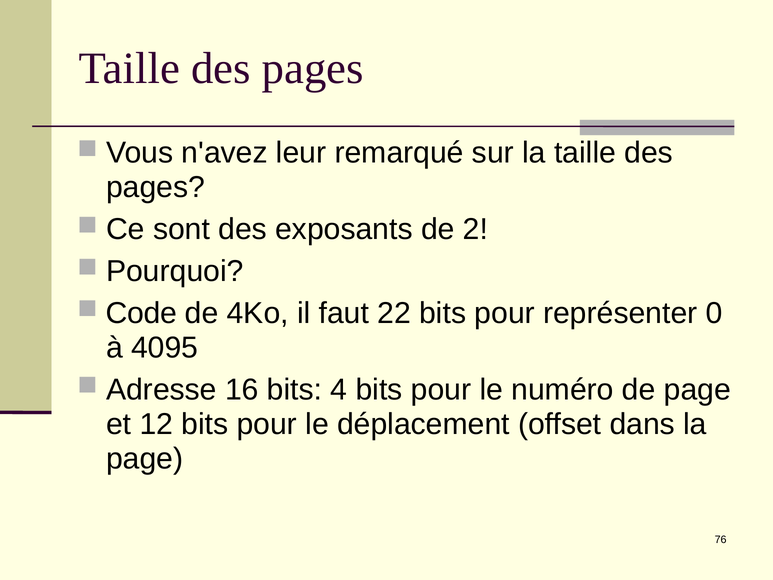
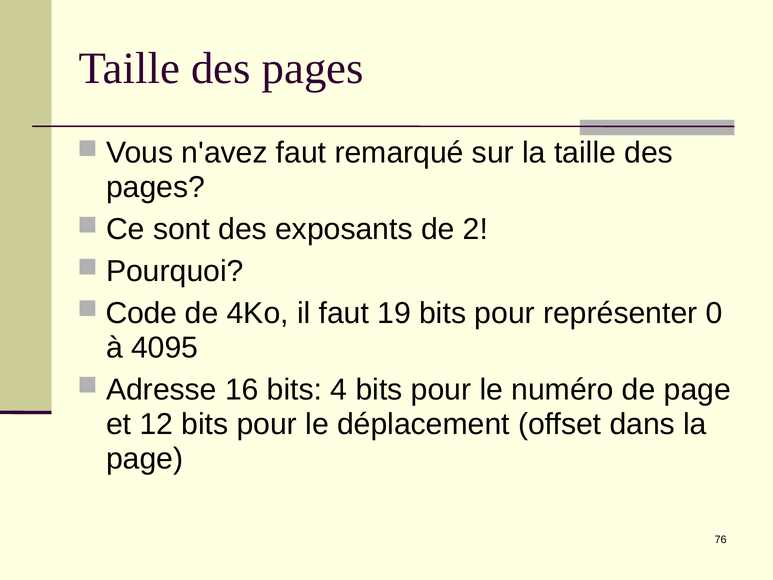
n'avez leur: leur -> faut (301, 153)
22: 22 -> 19 (394, 313)
